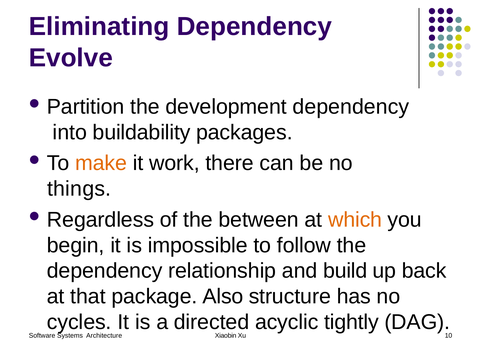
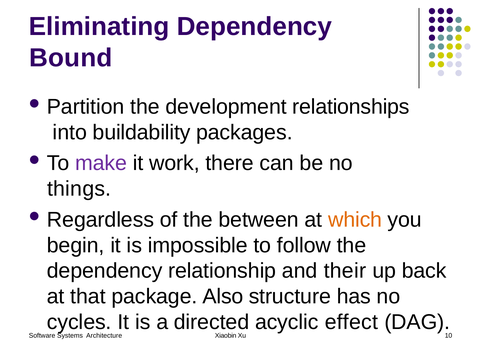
Evolve: Evolve -> Bound (71, 58)
development dependency: dependency -> relationships (351, 107)
make colour: orange -> purple (101, 163)
build: build -> their (345, 271)
tightly: tightly -> effect (351, 322)
